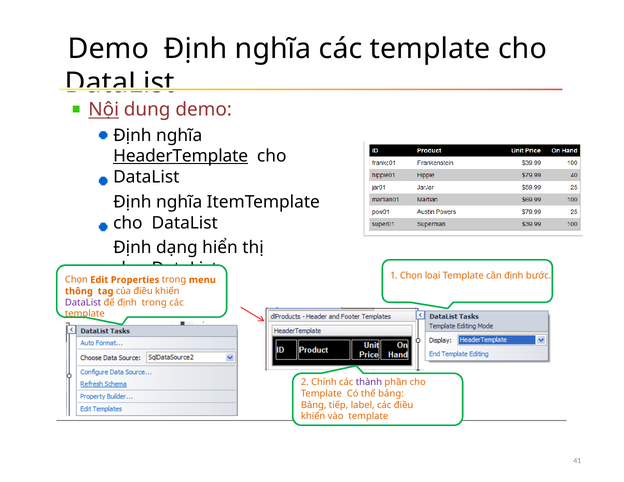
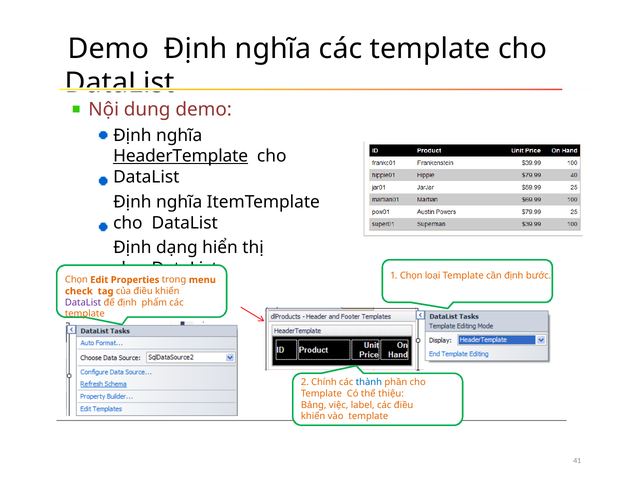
Nội underline: present -> none (104, 110)
thông: thông -> check (79, 291)
trọng: trọng -> phẩm (154, 303)
thành colour: purple -> blue (369, 382)
bảng: bảng -> thiệu (391, 394)
tiếp: tiếp -> việc (339, 405)
